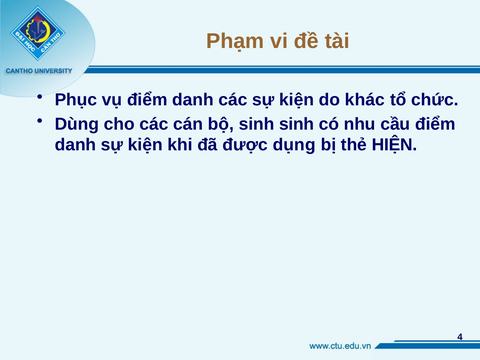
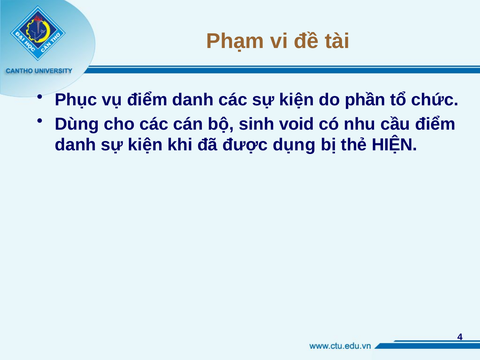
khác: khác -> phần (365, 100)
sinh sinh: sinh -> void (297, 124)
